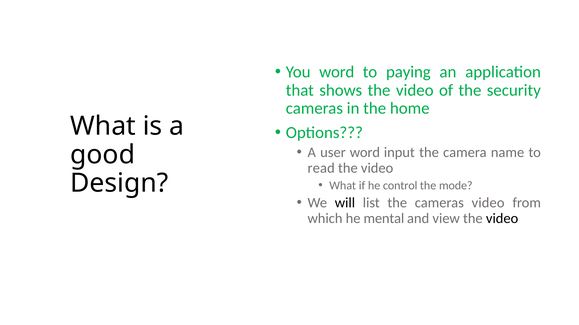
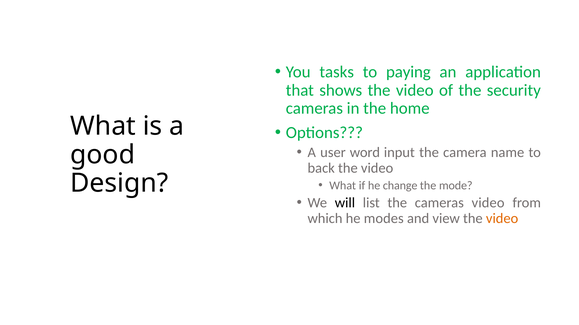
You word: word -> tasks (337, 72)
read: read -> back (321, 168)
control: control -> change (400, 186)
mental: mental -> modes (384, 219)
video colour: black -> orange (502, 219)
